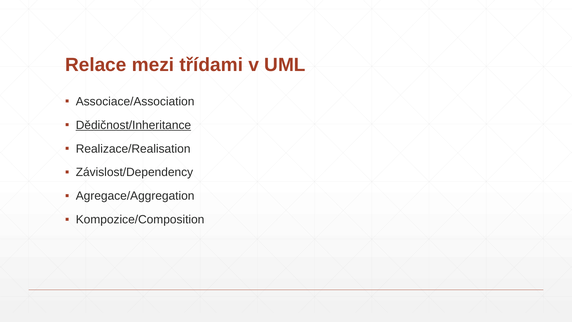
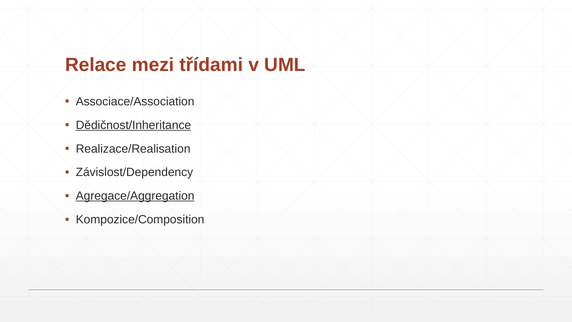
Agregace/Aggregation underline: none -> present (135, 196)
